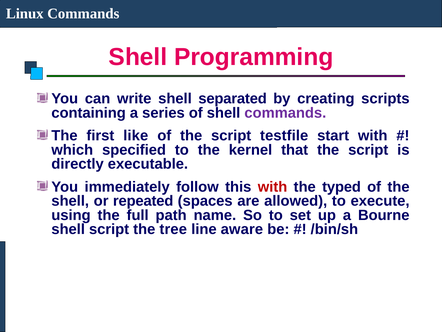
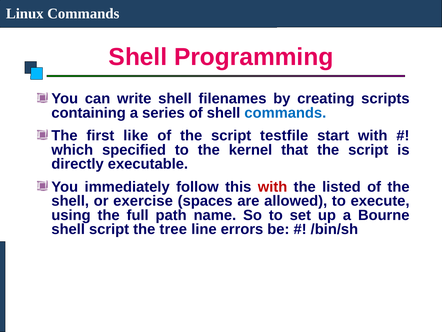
separated: separated -> filenames (233, 99)
commands colour: purple -> blue (285, 113)
typed: typed -> listed (341, 187)
repeated: repeated -> exercise (143, 201)
aware: aware -> errors (242, 229)
